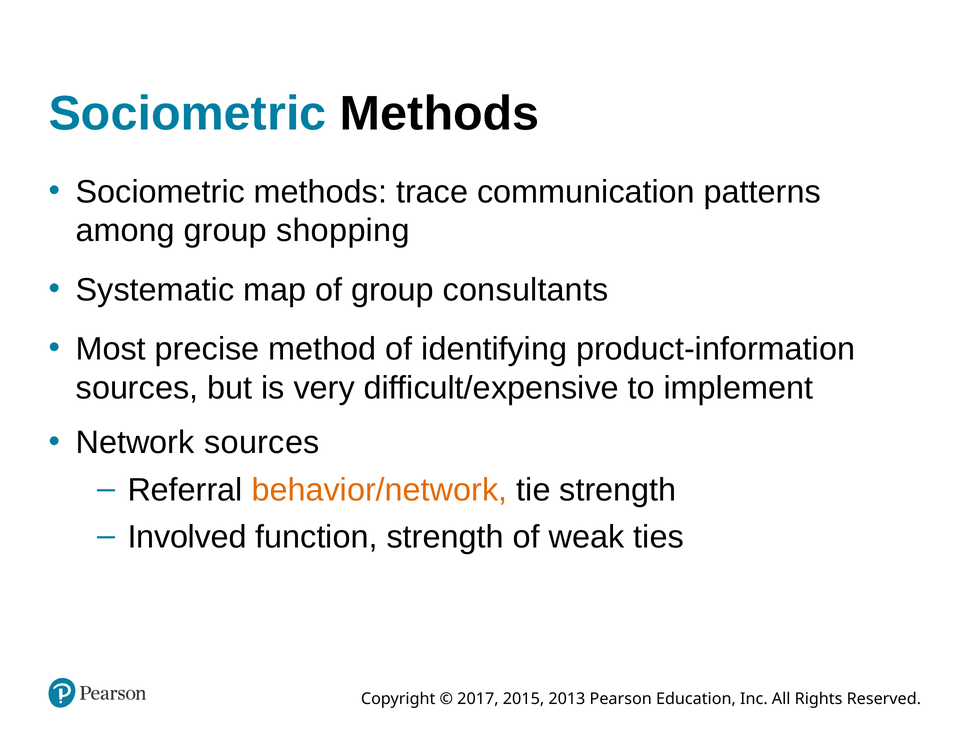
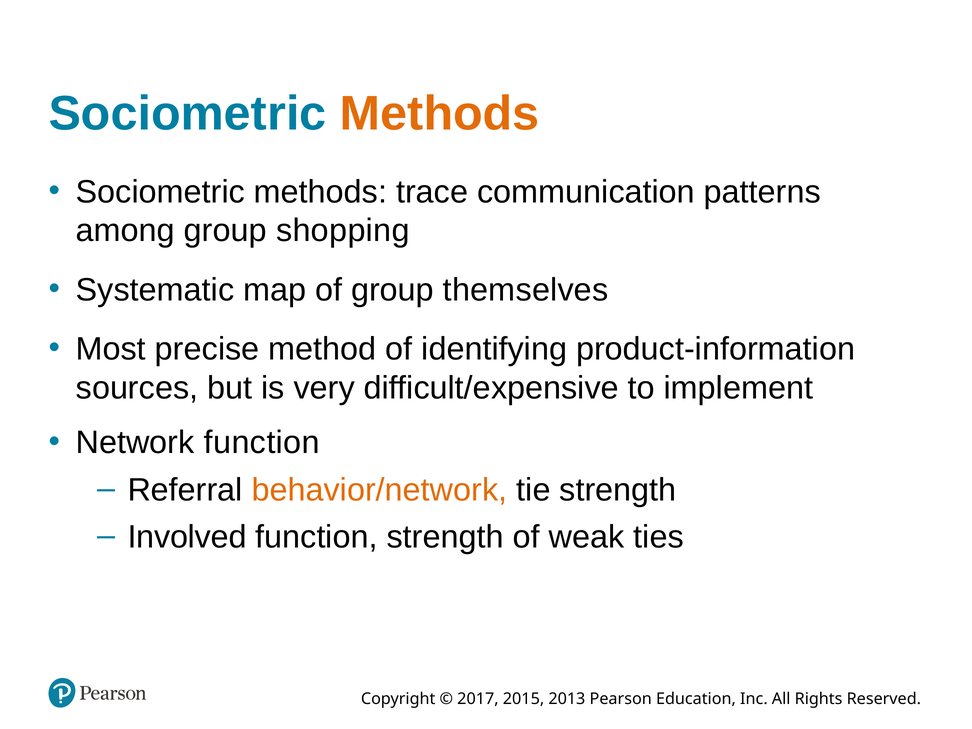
Methods colour: black -> orange (440, 114)
consultants: consultants -> themselves (526, 290)
Network sources: sources -> function (262, 443)
